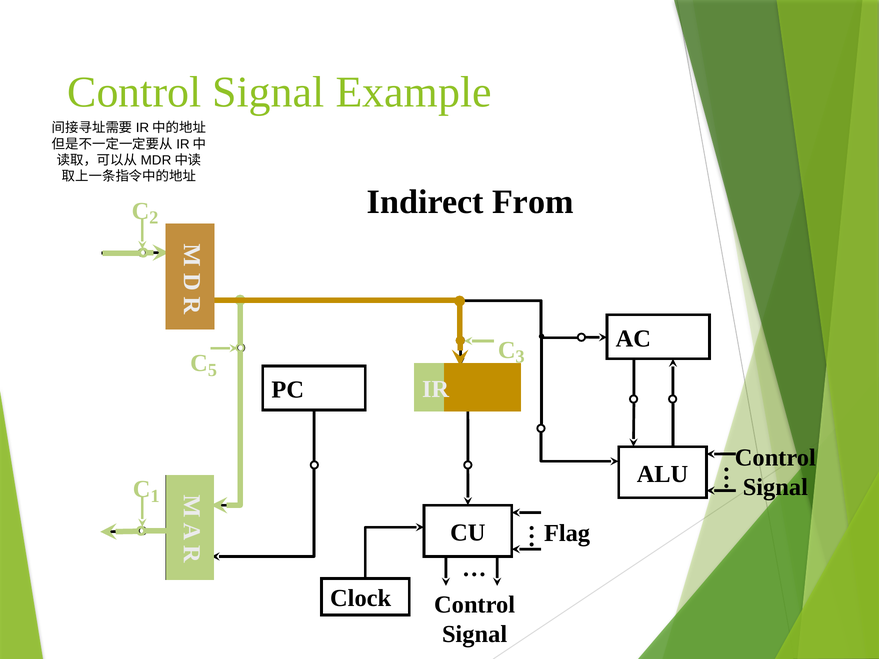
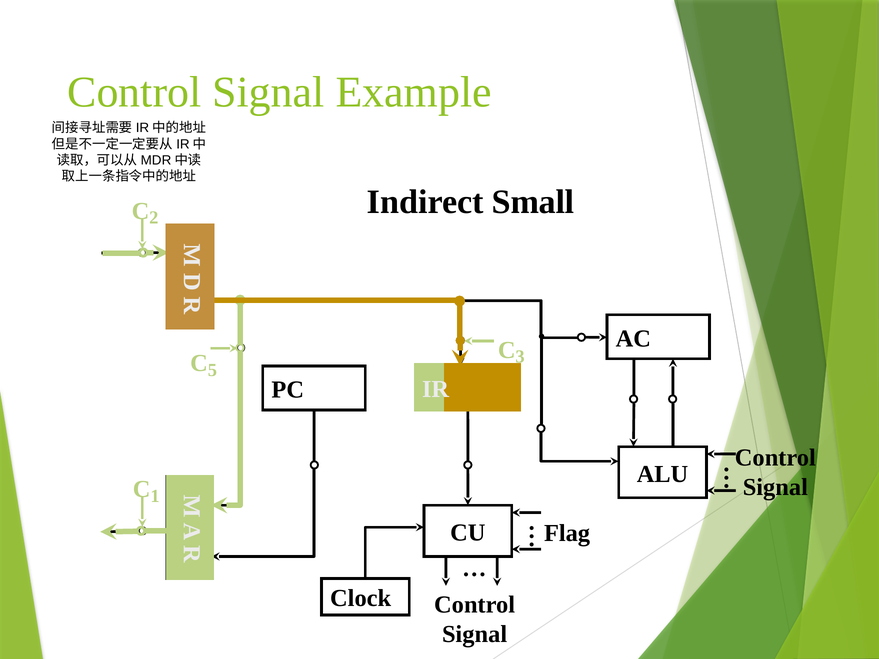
From: From -> Small (533, 202)
